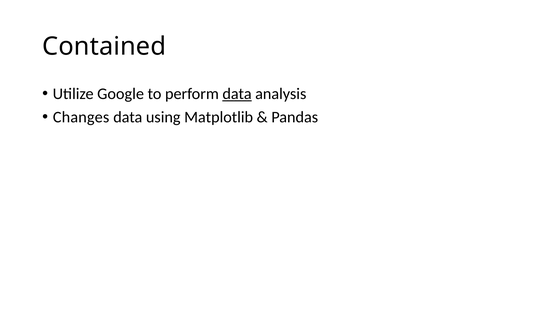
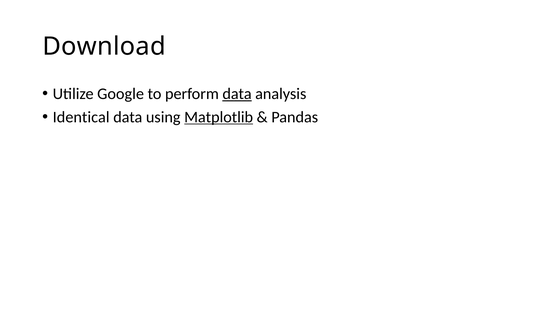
Contained: Contained -> Download (104, 47)
Changes: Changes -> Identical (81, 117)
Matplotlib underline: none -> present (219, 117)
